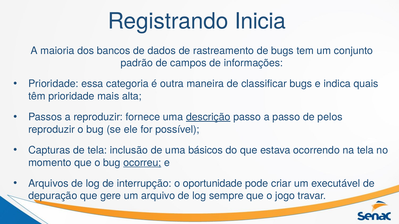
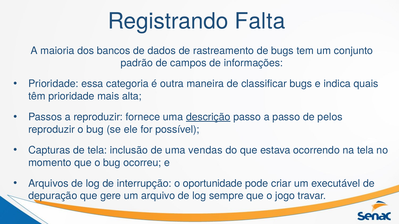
Inicia: Inicia -> Falta (260, 21)
básicos: básicos -> vendas (205, 150)
ocorreu underline: present -> none (142, 163)
